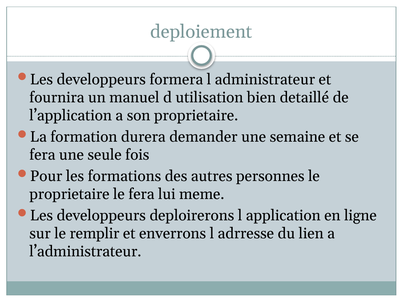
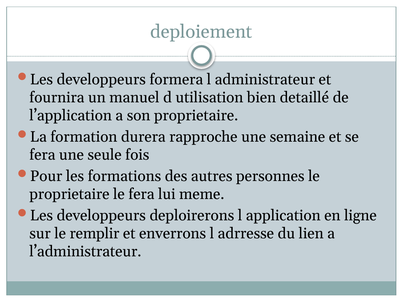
demander: demander -> rapproche (203, 137)
